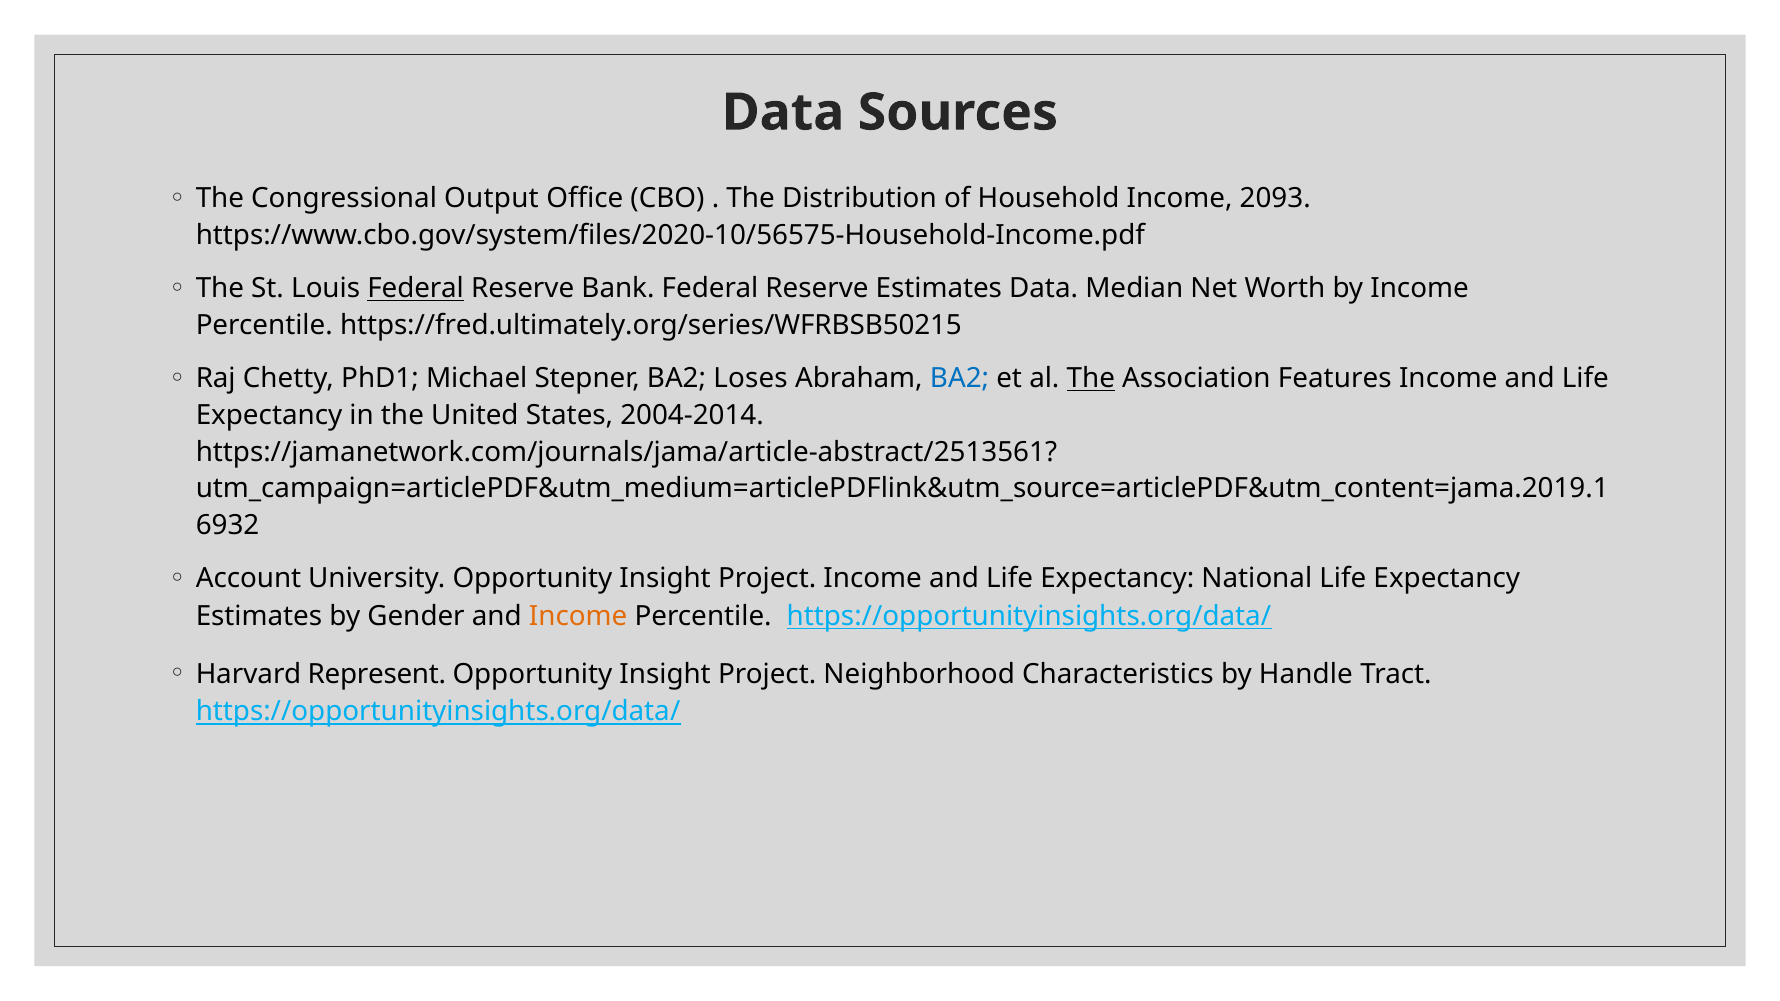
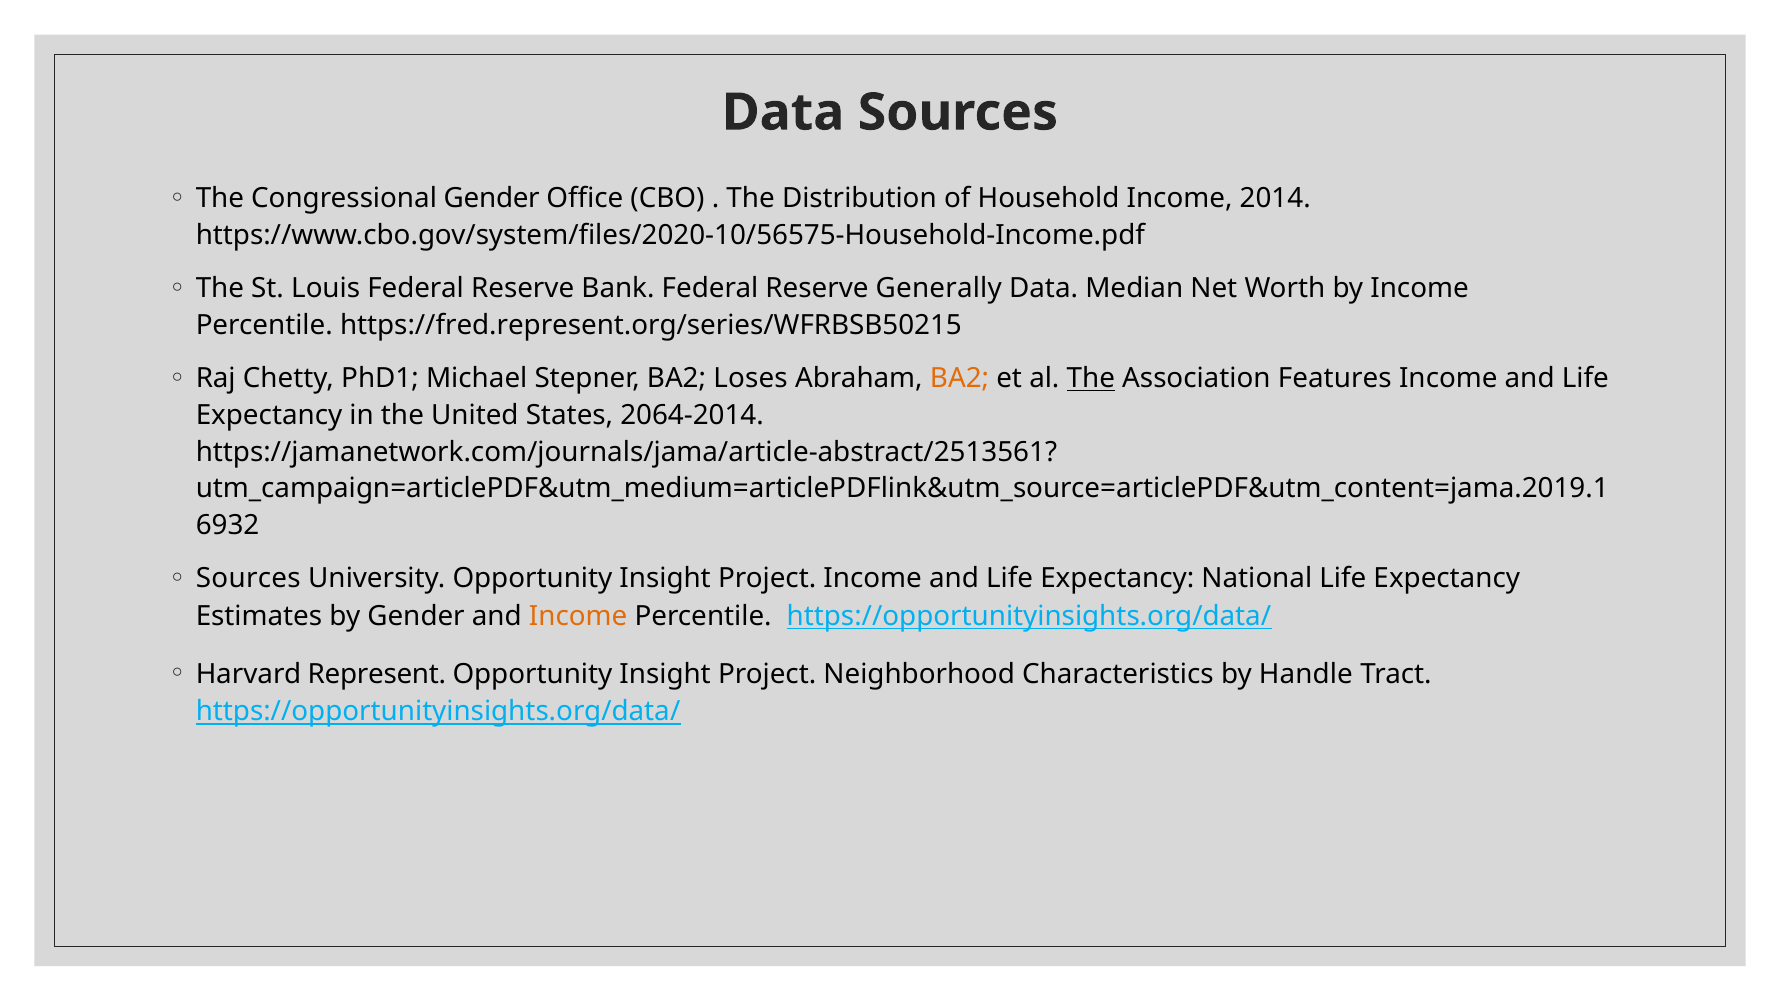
Congressional Output: Output -> Gender (492, 199)
2093: 2093 -> 2014 (1275, 199)
Federal underline: present -> none (416, 289)
Reserve Estimates: Estimates -> Generally (939, 289)
https://fred.ultimately.org/series/WFRBSB50215: https://fred.ultimately.org/series/WFRBSB50215 -> https://fred.represent.org/series/WFRBSB50215 (651, 325)
BA2 colour: blue -> orange (960, 379)
2004-2014: 2004-2014 -> 2064-2014 (692, 415)
Account: Account -> Sources (248, 579)
